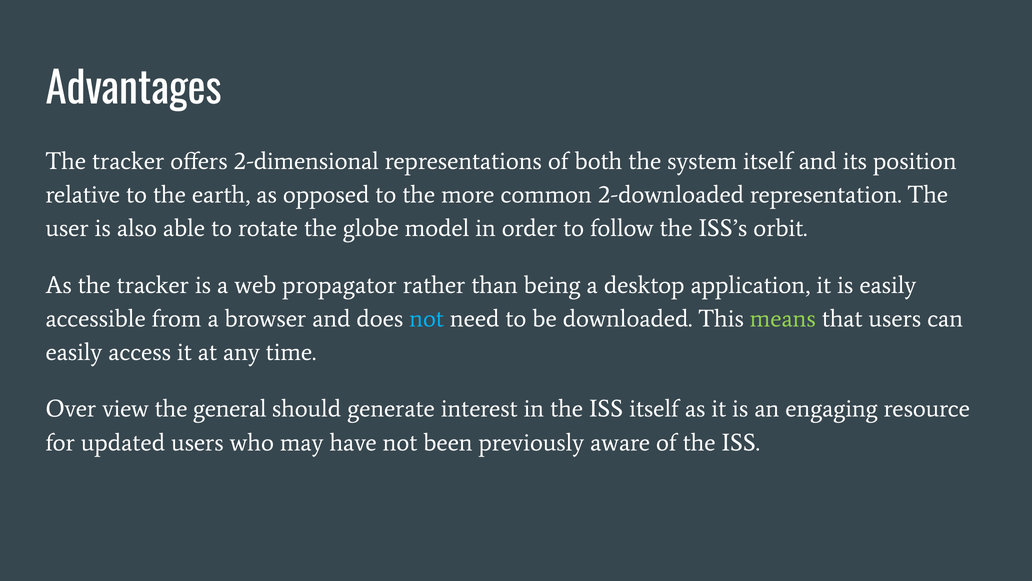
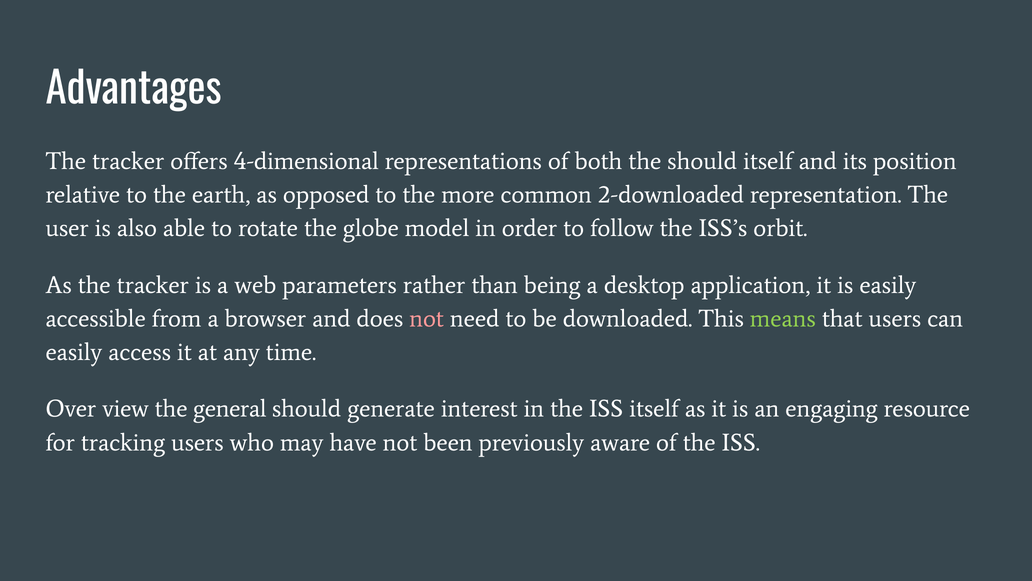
2-dimensional: 2-dimensional -> 4-dimensional (306, 161)
the system: system -> should (702, 161)
propagator: propagator -> parameters (340, 285)
not colour: light blue -> pink (427, 318)
updated: updated -> tracking (123, 442)
